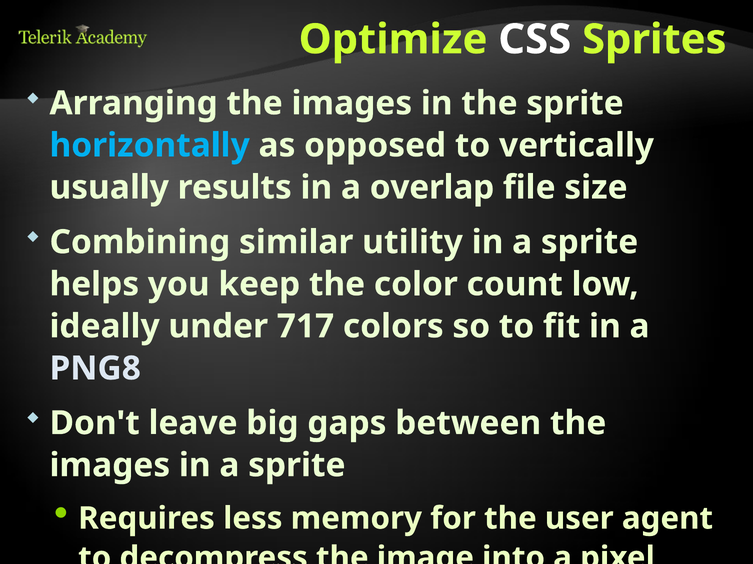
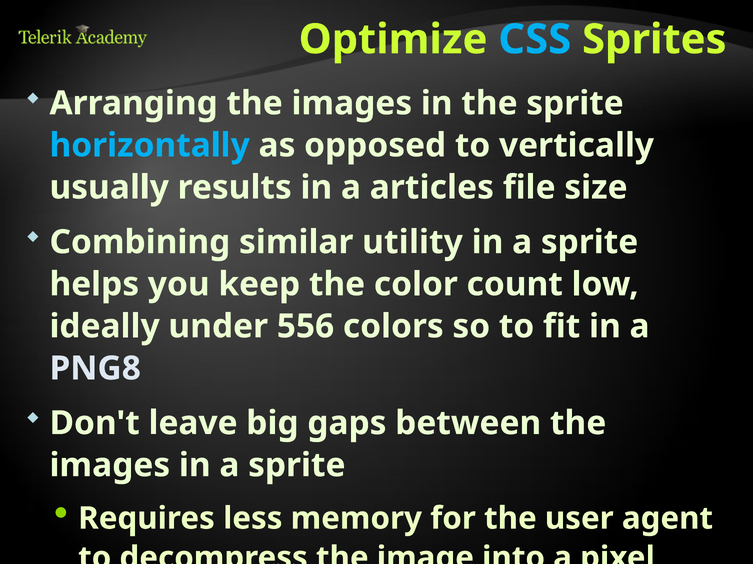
CSS colour: white -> light blue (535, 40)
overlap: overlap -> articles (432, 188)
717: 717 -> 556 (305, 327)
